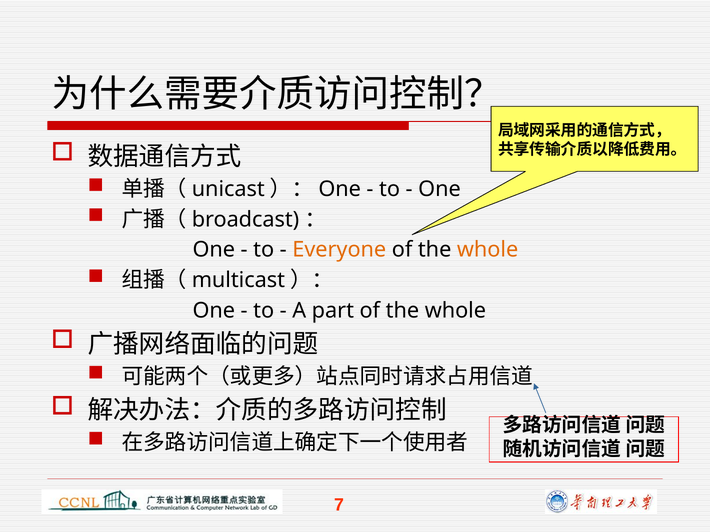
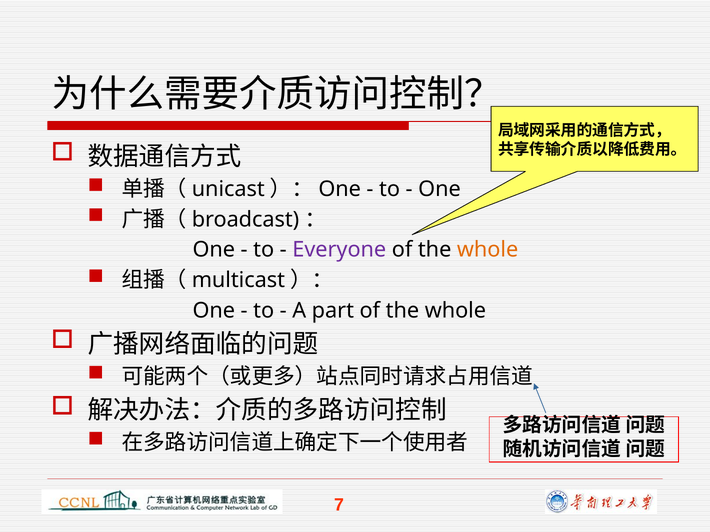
Everyone colour: orange -> purple (339, 250)
